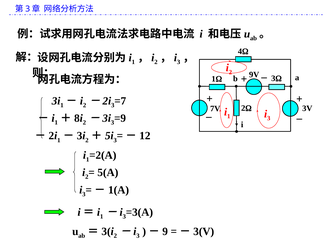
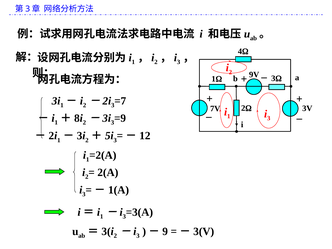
5(A: 5(A -> 2(A (108, 173)
